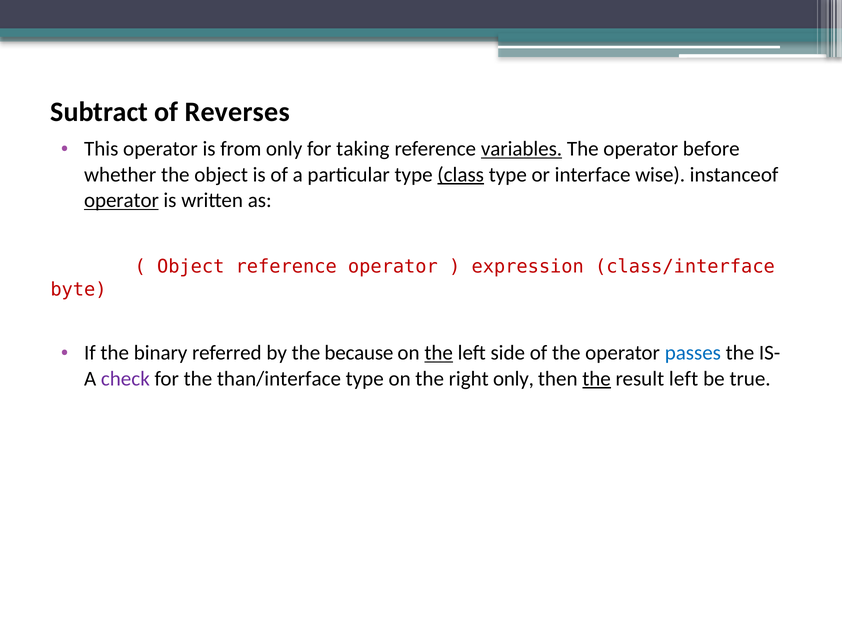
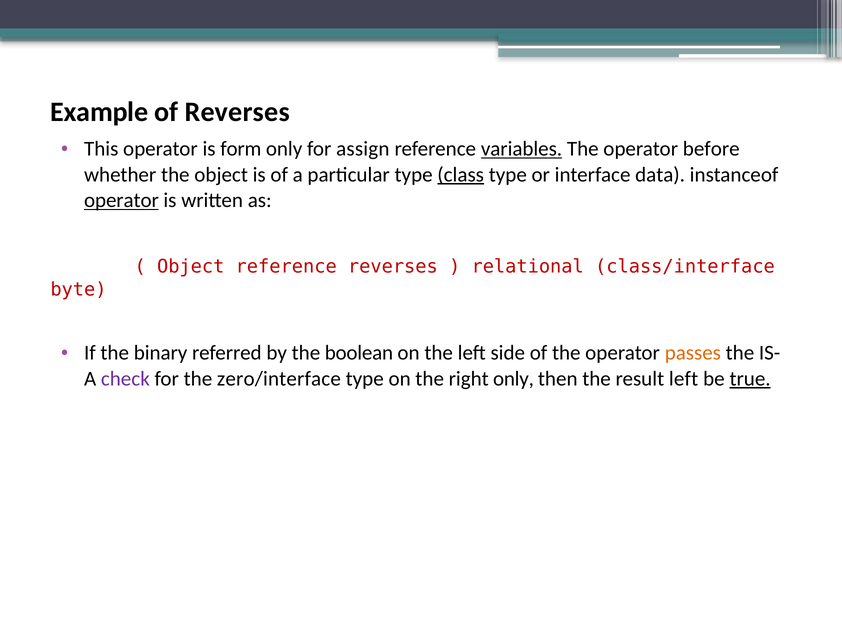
Subtract: Subtract -> Example (99, 112)
from: from -> form (241, 149)
taking: taking -> assign (363, 149)
wise: wise -> data (660, 175)
reference operator: operator -> reverses (393, 266)
expression: expression -> relational (528, 266)
because: because -> boolean (359, 353)
the underline: present -> none (439, 353)
passes colour: blue -> orange (693, 353)
than/interface: than/interface -> zero/interface (279, 378)
the underline: present -> none (597, 378)
true underline: none -> present (750, 378)
